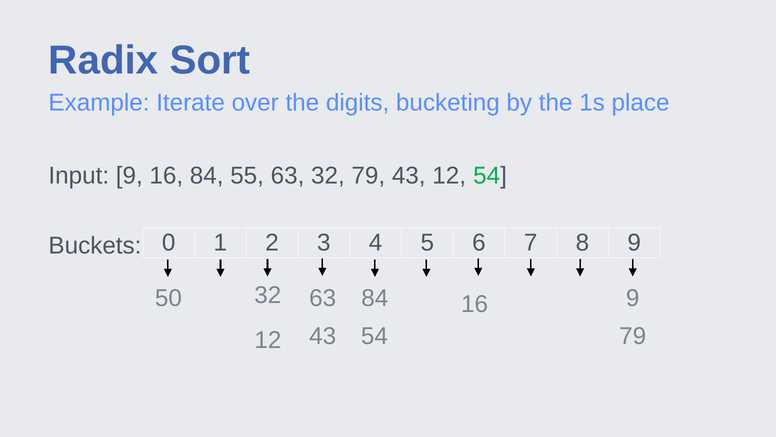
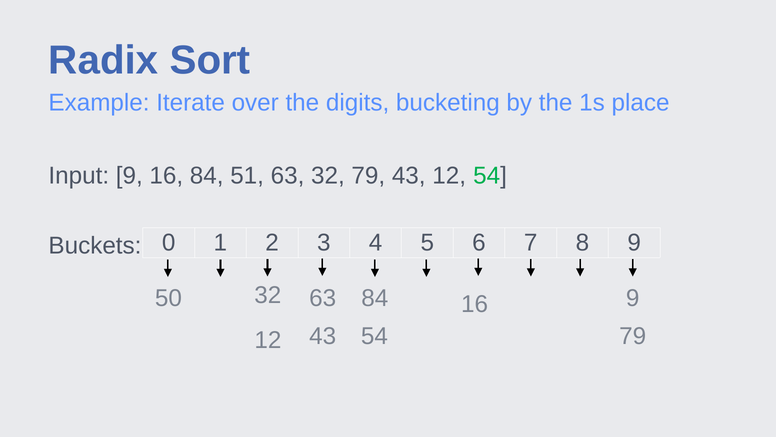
55: 55 -> 51 (247, 176)
